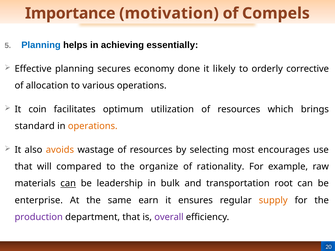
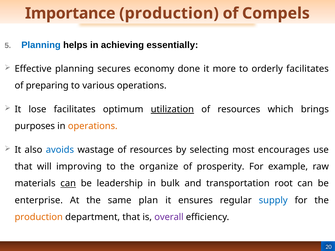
Importance motivation: motivation -> production (169, 13)
likely: likely -> more (224, 69)
orderly corrective: corrective -> facilitates (308, 69)
allocation: allocation -> preparing (47, 86)
coin: coin -> lose (37, 110)
utilization underline: none -> present (172, 110)
standard: standard -> purposes (35, 126)
avoids colour: orange -> blue (60, 150)
compared: compared -> improving (79, 167)
rationality: rationality -> prosperity (221, 167)
earn: earn -> plan (148, 200)
supply colour: orange -> blue (273, 200)
production colour: purple -> orange (39, 217)
